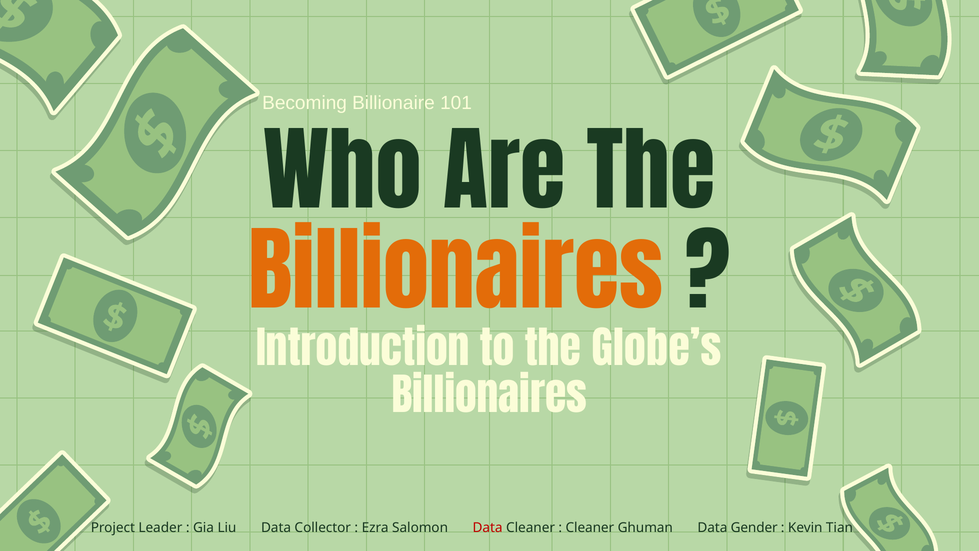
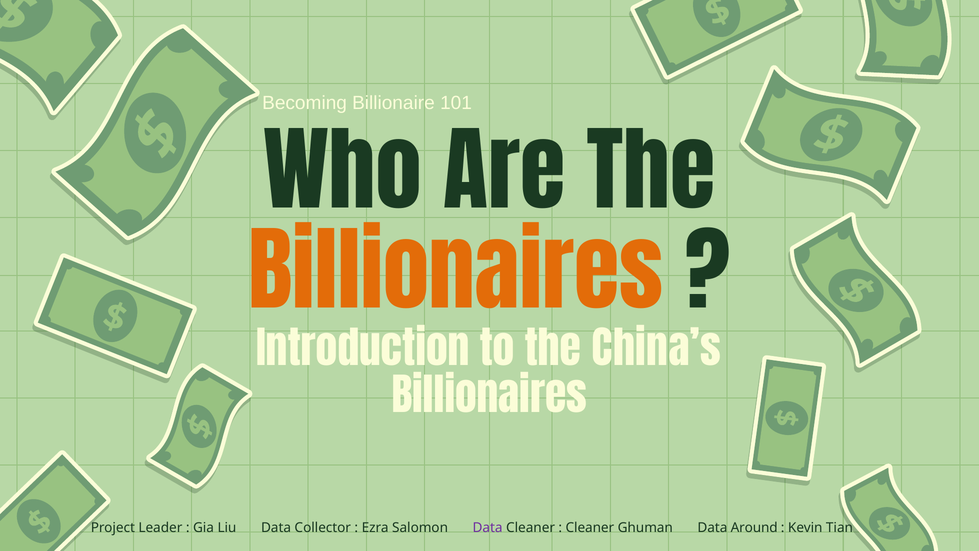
Globe’s: Globe’s -> China’s (657, 351)
Data colour: red -> purple (488, 527)
Gender: Gender -> Around (754, 527)
